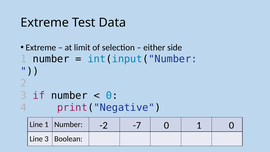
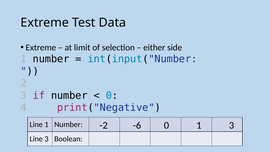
-7: -7 -> -6 (137, 125)
1 0: 0 -> 3 (231, 125)
